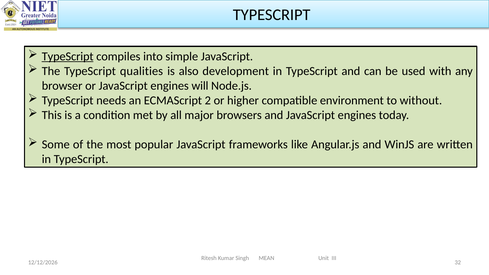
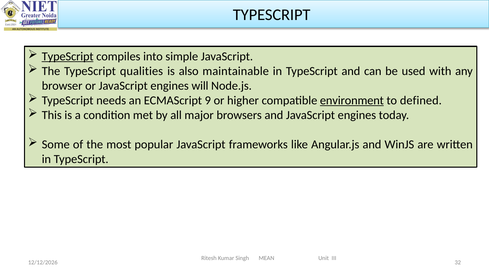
development: development -> maintainable (236, 71)
2: 2 -> 9 (208, 100)
environment underline: none -> present (352, 100)
without: without -> defined (421, 100)
